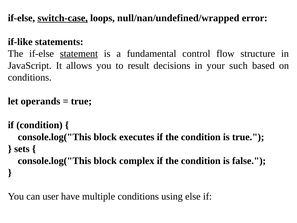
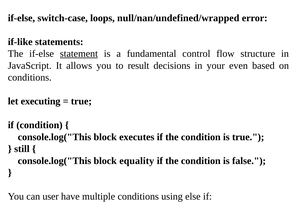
switch-case underline: present -> none (63, 18)
such: such -> even (238, 66)
operands: operands -> executing (41, 101)
sets: sets -> still (22, 149)
complex: complex -> equality (137, 161)
